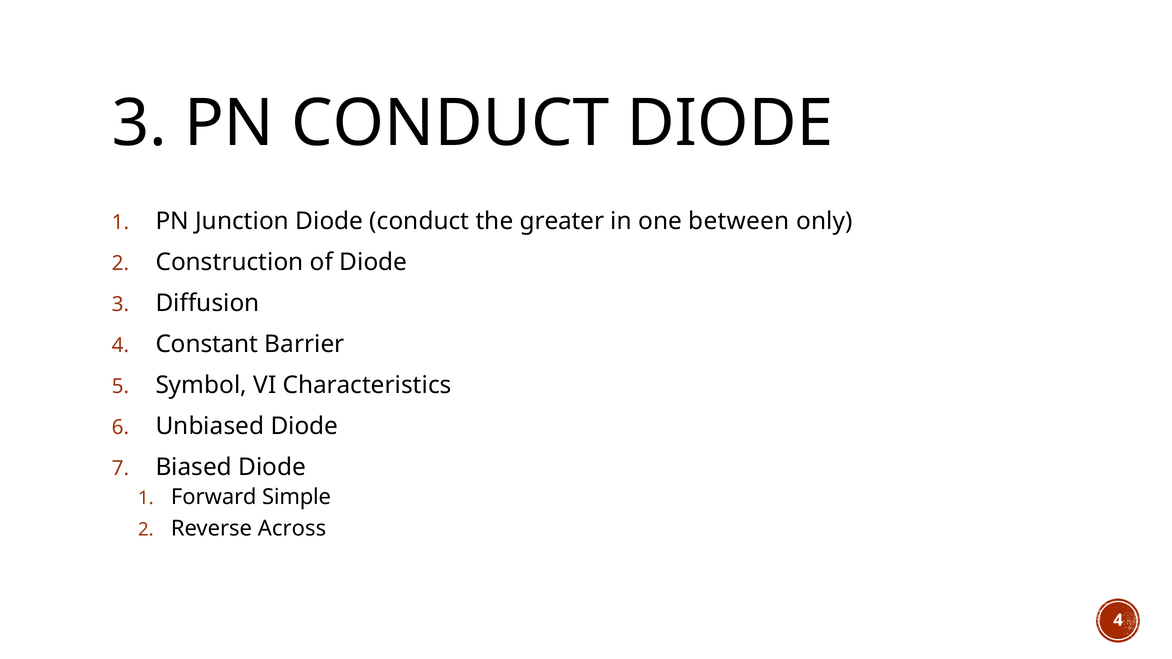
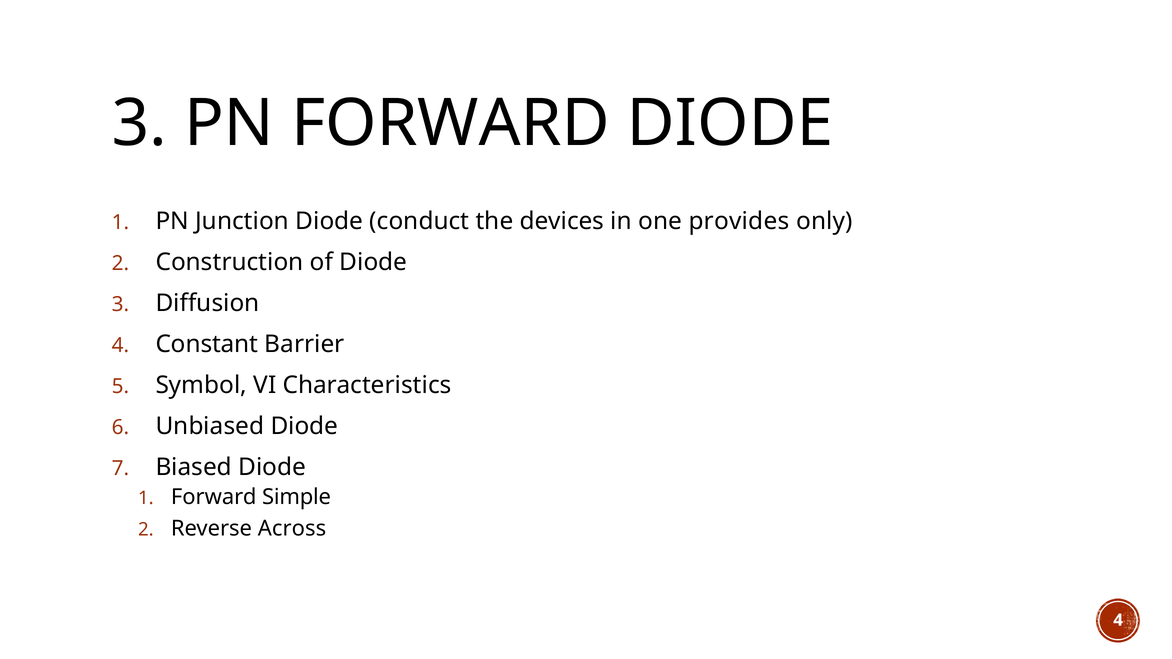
PN CONDUCT: CONDUCT -> FORWARD (450, 124)
greater: greater -> devices (562, 221)
between: between -> provides (739, 221)
